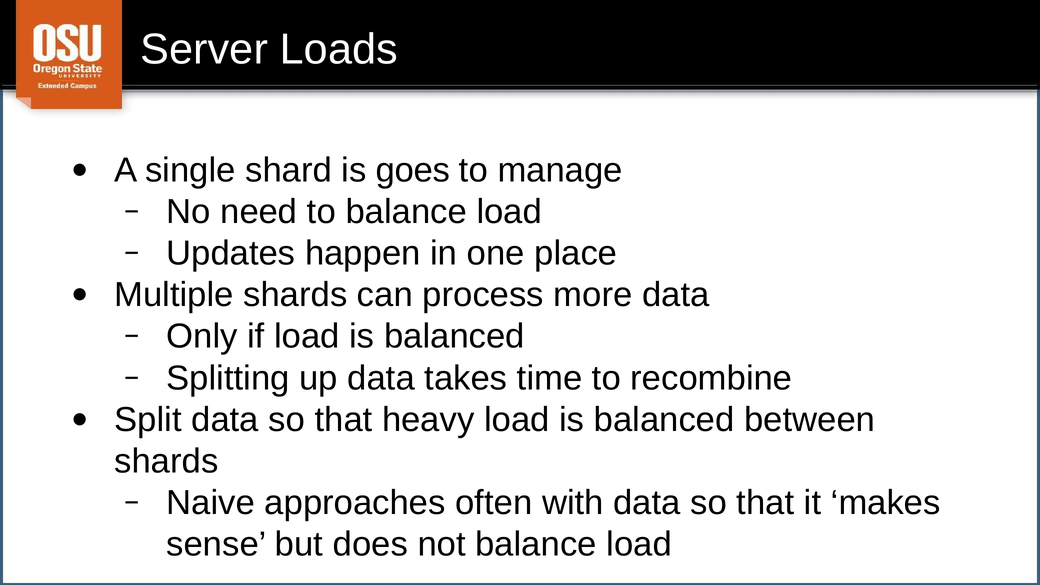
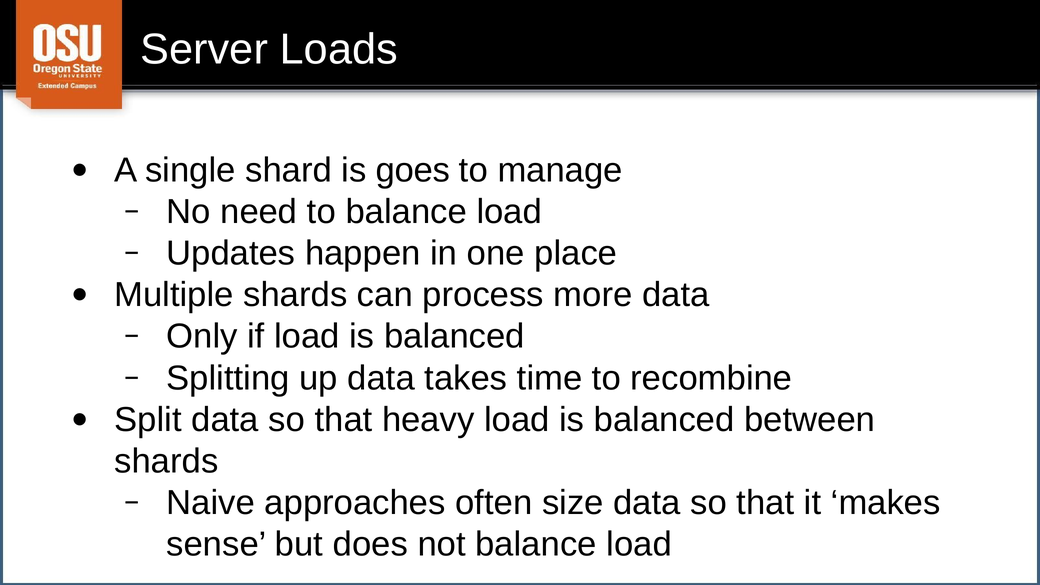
with: with -> size (573, 503)
